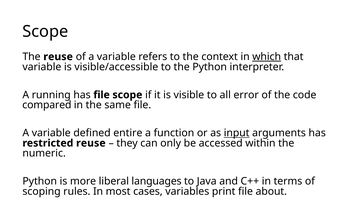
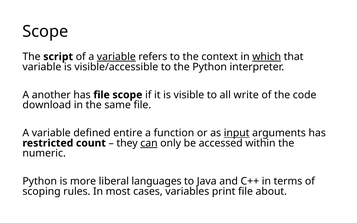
The reuse: reuse -> script (58, 57)
variable underline: none -> present (116, 57)
running: running -> another (51, 95)
error: error -> write (246, 95)
compared: compared -> download (47, 105)
restricted reuse: reuse -> count (91, 143)
can underline: none -> present (149, 143)
